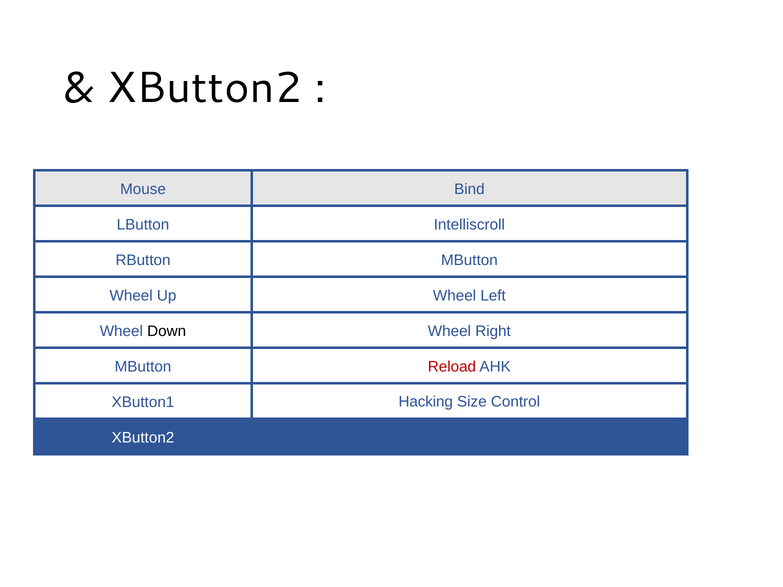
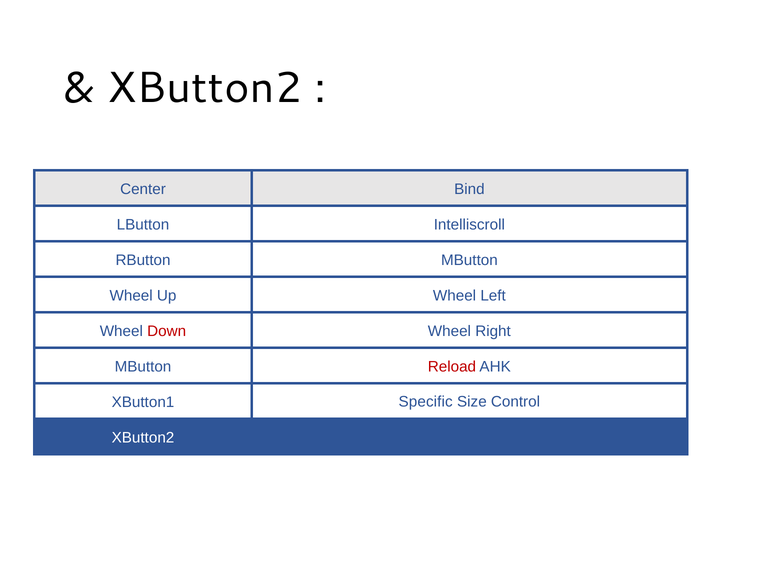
Mouse: Mouse -> Center (143, 189)
Down colour: black -> red (167, 331)
Hacking: Hacking -> Specific (426, 402)
